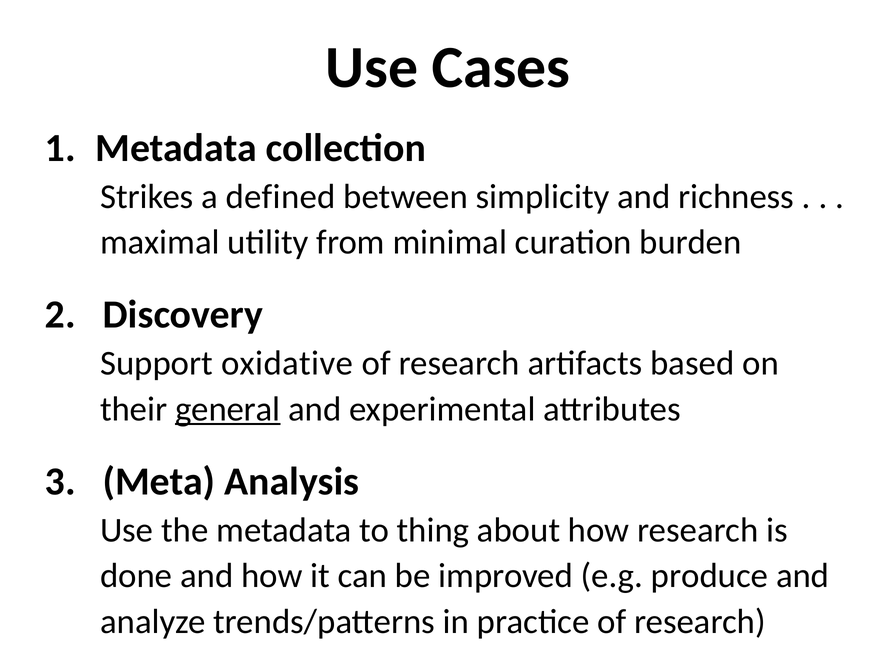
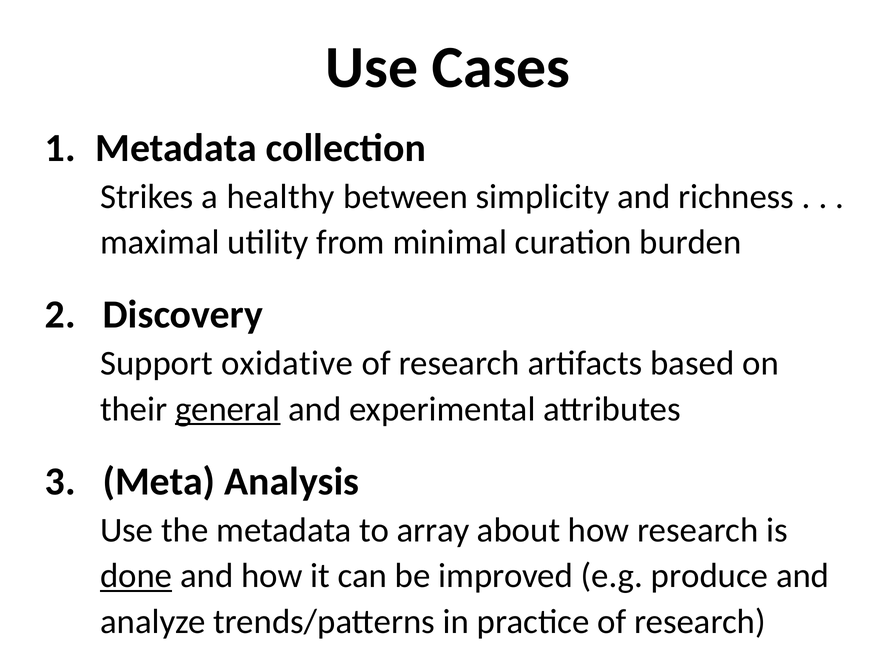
defined: defined -> healthy (281, 197)
thing: thing -> array (433, 530)
done underline: none -> present (136, 576)
